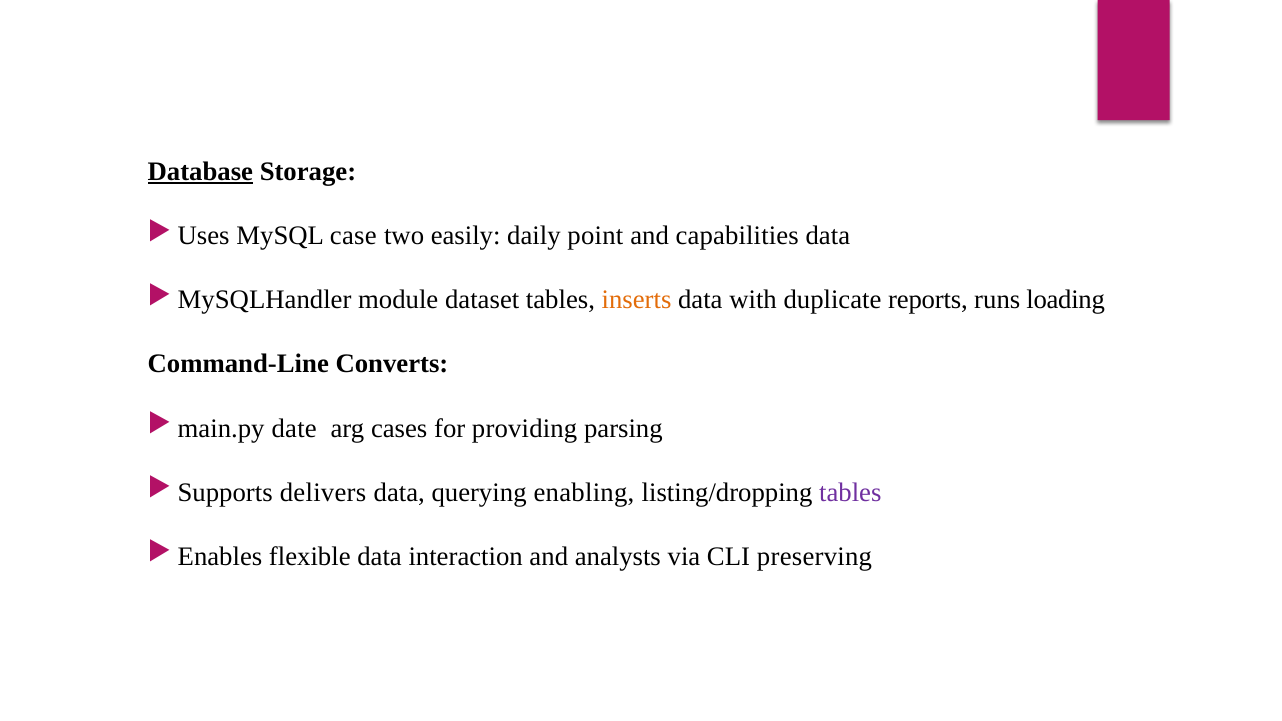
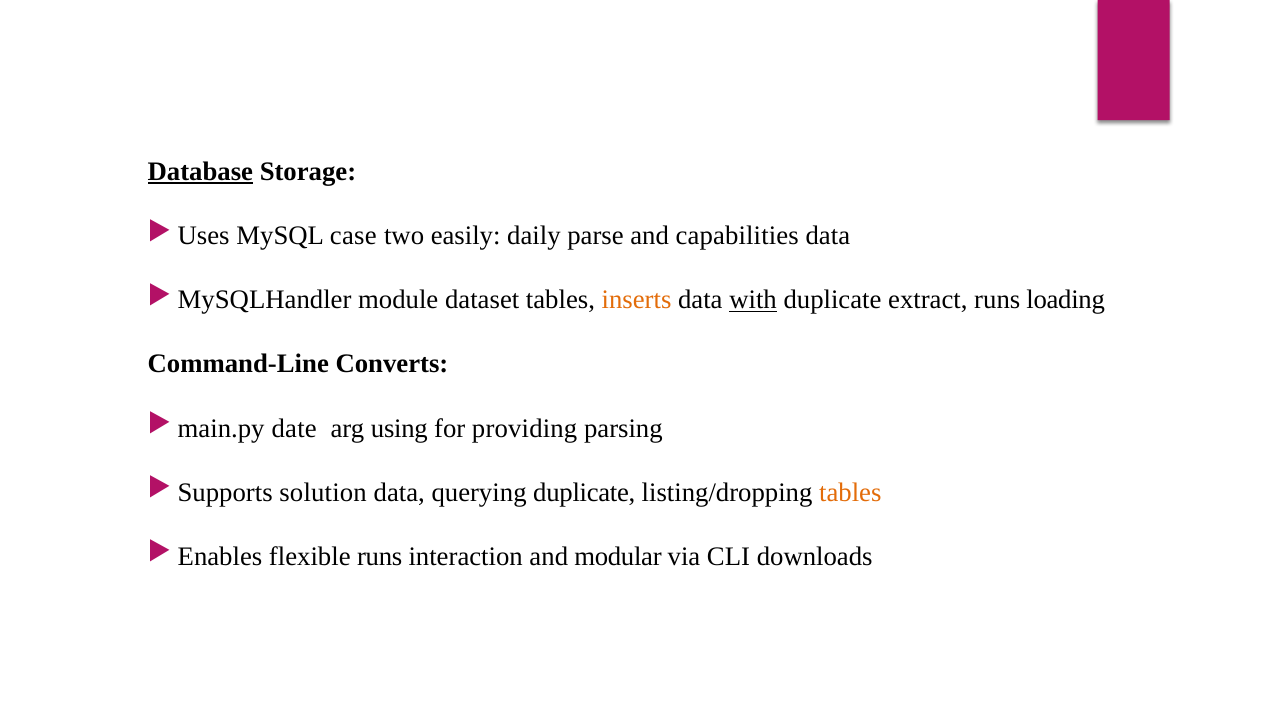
point: point -> parse (596, 236)
with underline: none -> present (753, 300)
reports: reports -> extract (928, 300)
cases: cases -> using (399, 428)
delivers: delivers -> solution (323, 492)
querying enabling: enabling -> duplicate (584, 492)
tables colour: purple -> orange (850, 492)
flexible data: data -> runs (380, 557)
analysts: analysts -> modular (618, 557)
preserving: preserving -> downloads (815, 557)
